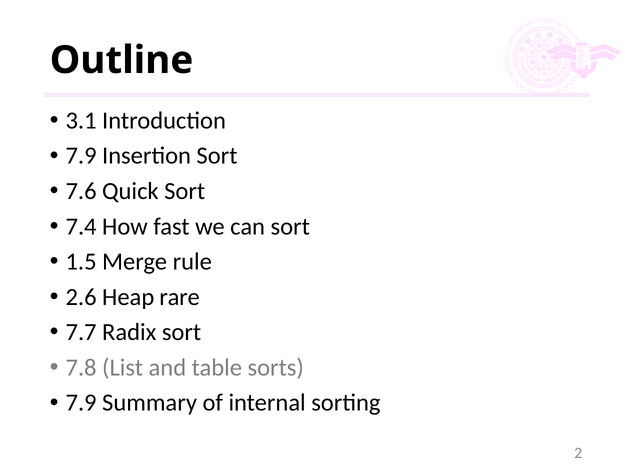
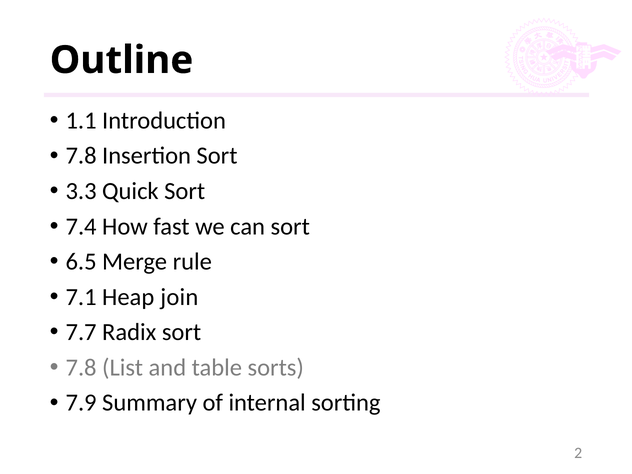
3.1: 3.1 -> 1.1 (81, 121)
7.9: 7.9 -> 7.8 (81, 156)
7.6: 7.6 -> 3.3 (81, 191)
1.5: 1.5 -> 6.5 (81, 262)
2.6: 2.6 -> 7.1 (81, 297)
rare: rare -> join (179, 297)
